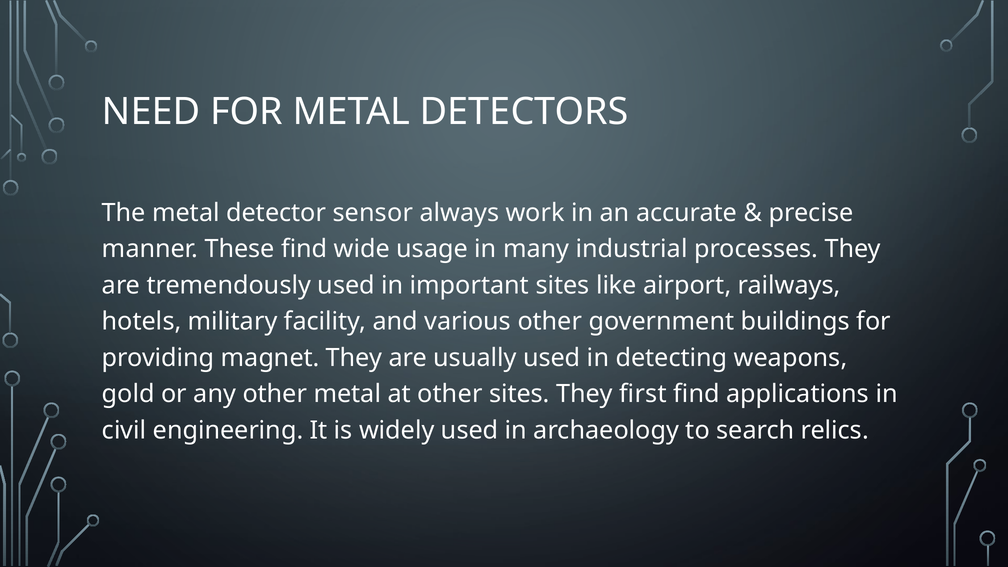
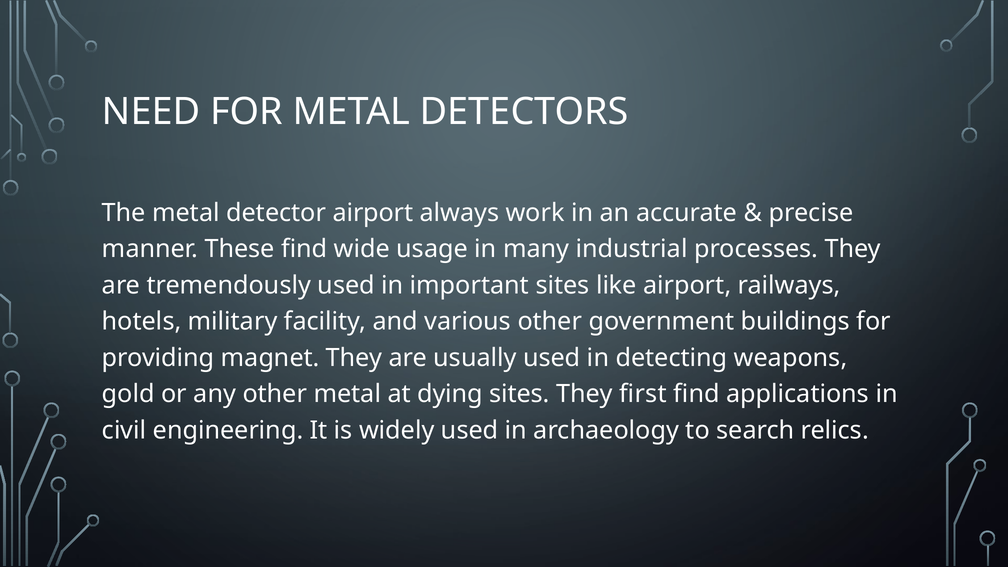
detector sensor: sensor -> airport (373, 213)
at other: other -> dying (450, 394)
